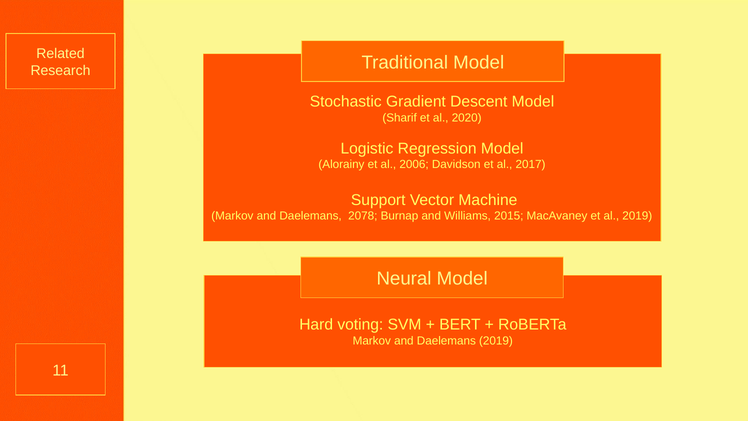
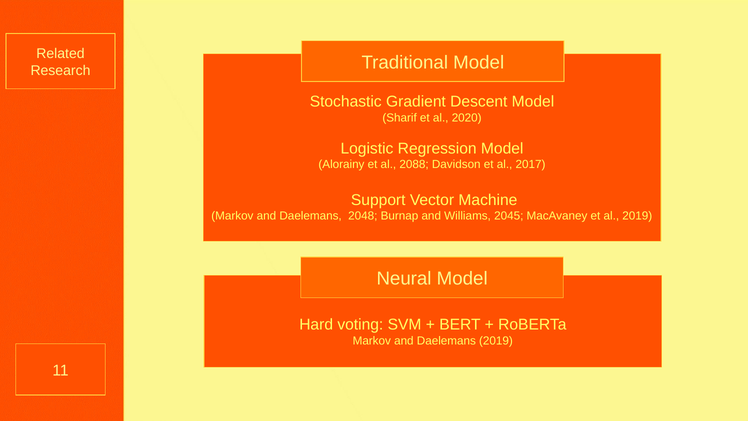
2006: 2006 -> 2088 (414, 165)
2078: 2078 -> 2048 (363, 216)
2015: 2015 -> 2045 (509, 216)
